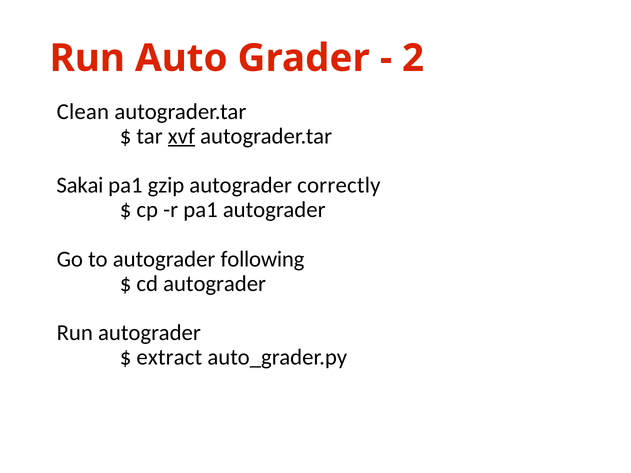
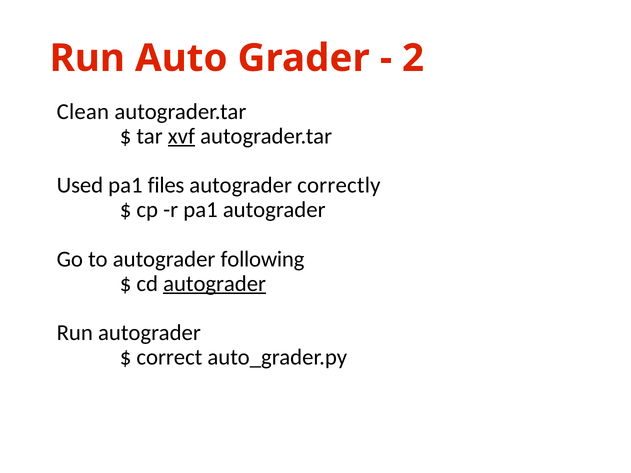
Sakai: Sakai -> Used (80, 185)
gzip: gzip -> files (166, 185)
autograder underline: none -> present (215, 284)
extract: extract -> correct (169, 358)
